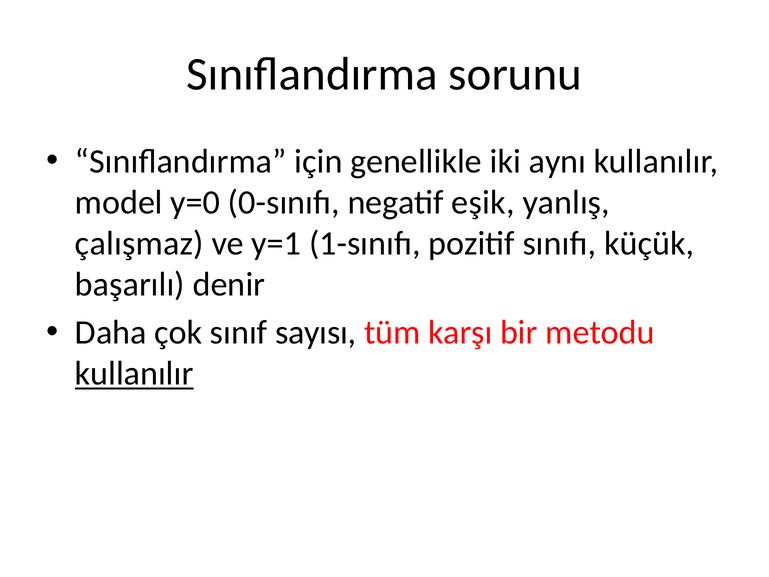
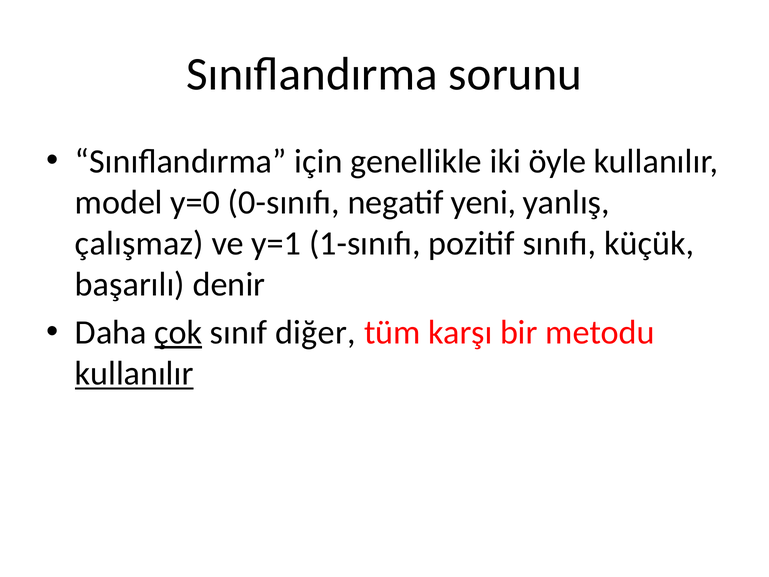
aynı: aynı -> öyle (558, 161)
eşik: eşik -> yeni (483, 202)
çok underline: none -> present (178, 332)
sayısı: sayısı -> diğer (315, 332)
